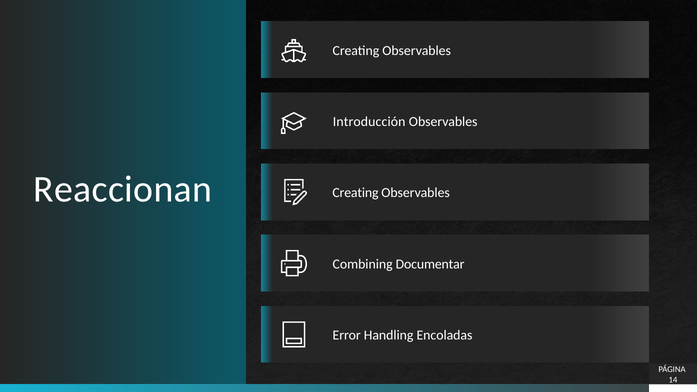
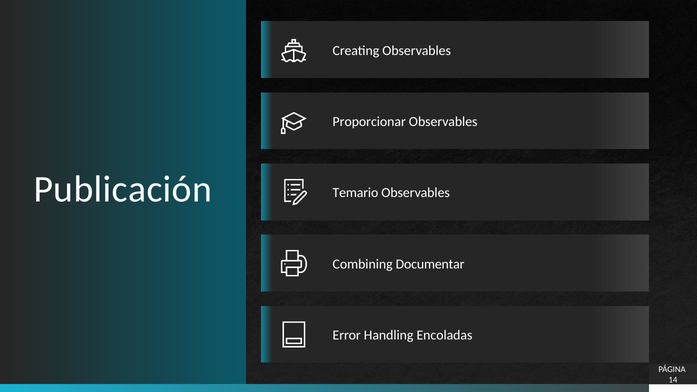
Introducción: Introducción -> Proporcionar (369, 122)
Reaccionan: Reaccionan -> Publicación (123, 189)
Creating: Creating -> Temario (355, 193)
